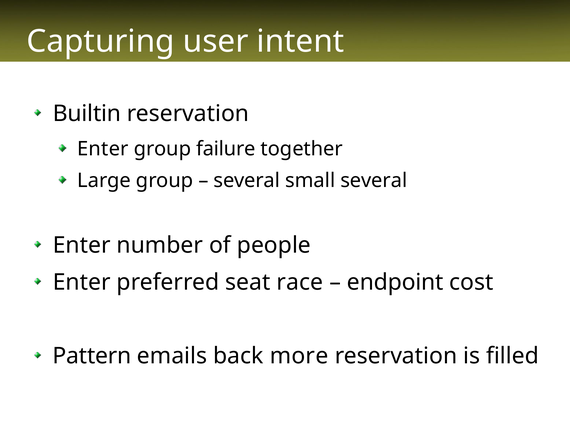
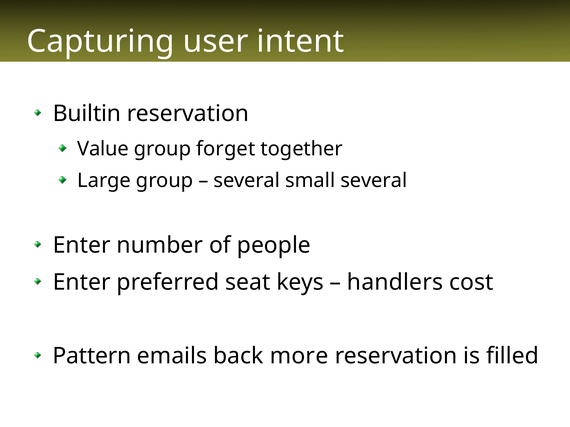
Enter: Enter -> Value (103, 149)
failure: failure -> forget (226, 149)
race: race -> keys (300, 282)
endpoint: endpoint -> handlers (395, 282)
